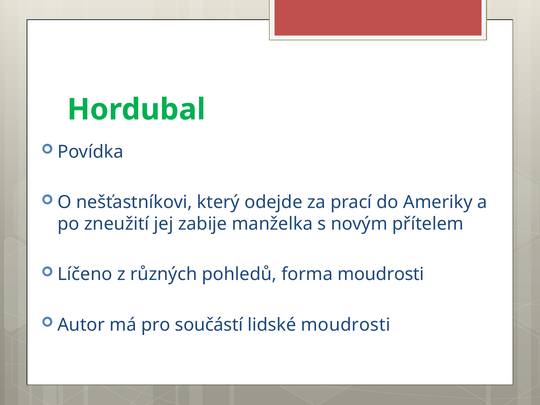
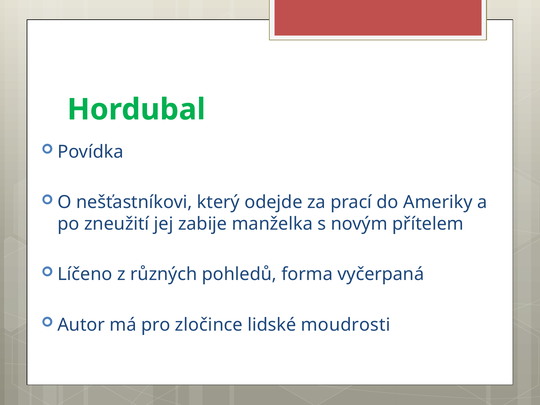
forma moudrosti: moudrosti -> vyčerpaná (381, 274)
součástí: součástí -> zločince (209, 325)
